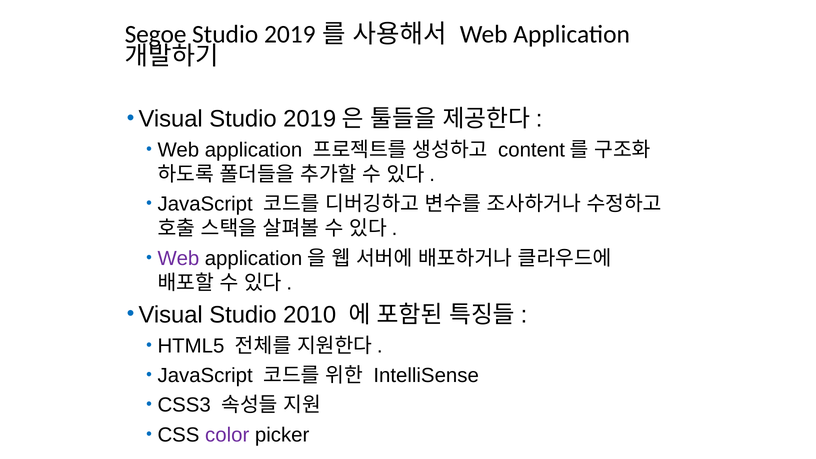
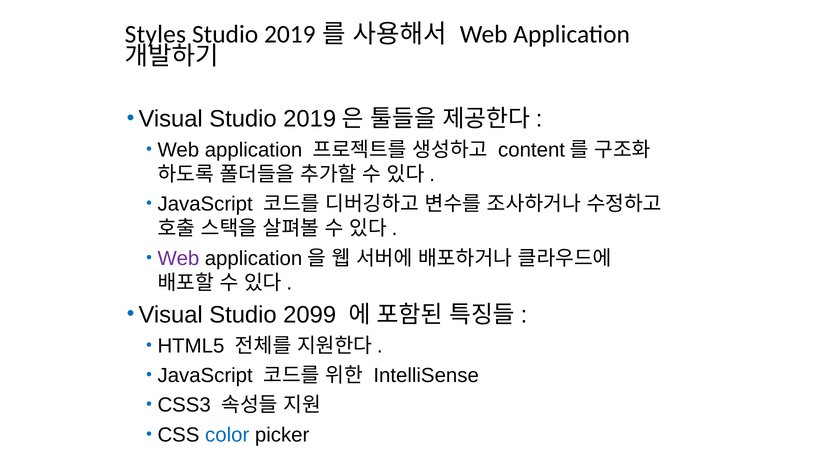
Segoe: Segoe -> Styles (155, 34)
2010: 2010 -> 2099 (310, 315)
color colour: purple -> blue (227, 435)
